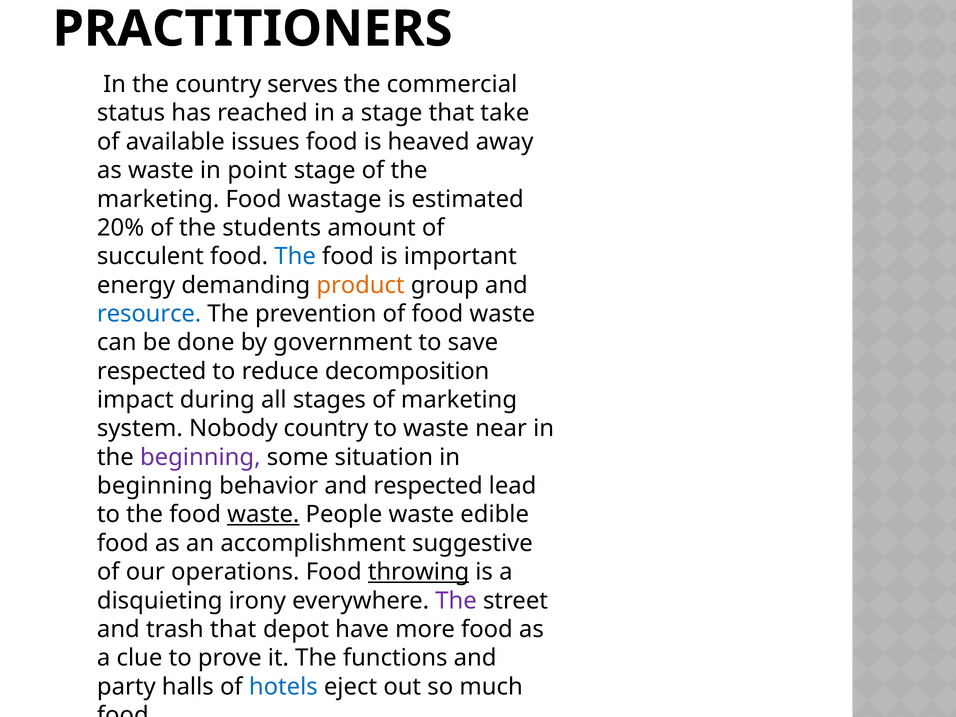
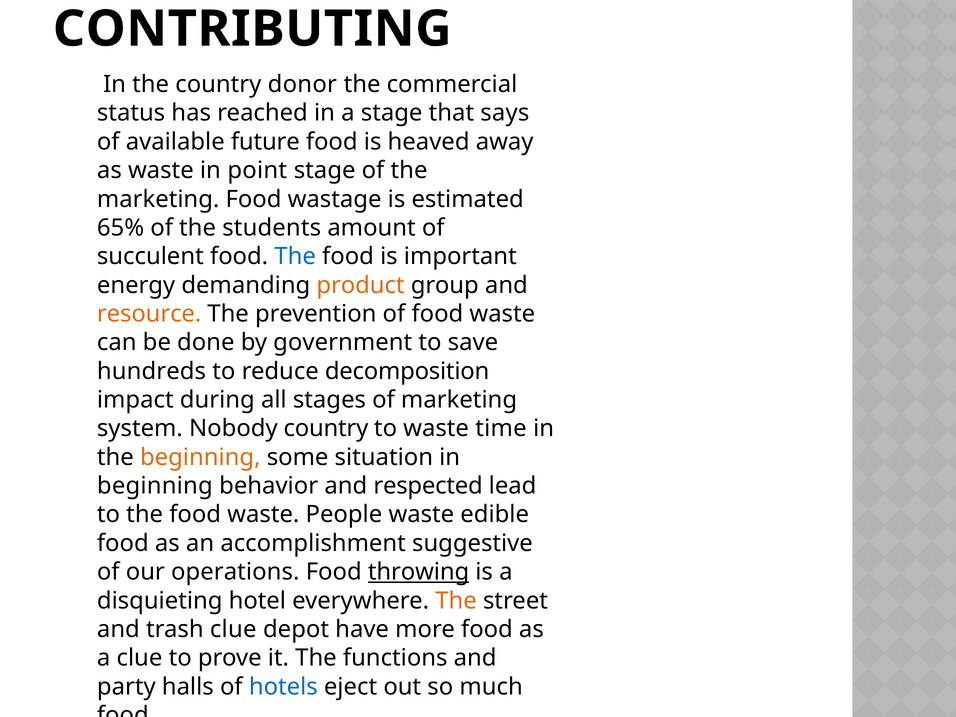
PRACTITIONERS: PRACTITIONERS -> CONTRIBUTING (252, 29)
serves: serves -> donor (302, 84)
take: take -> says (505, 113)
issues: issues -> future (265, 142)
20%: 20% -> 65% (121, 228)
resource colour: blue -> orange (149, 314)
respected: respected -> hundreds (152, 371)
near: near -> time (501, 429)
beginning colour: purple -> orange (200, 457)
waste underline: present -> none (263, 515)
irony: irony -> hotel (257, 601)
The colour: purple -> orange (456, 601)
trash that: that -> clue (233, 629)
